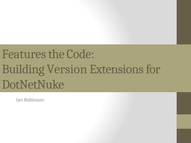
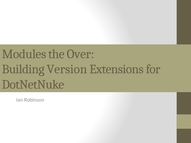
Features: Features -> Modules (24, 54)
Code: Code -> Over (81, 54)
